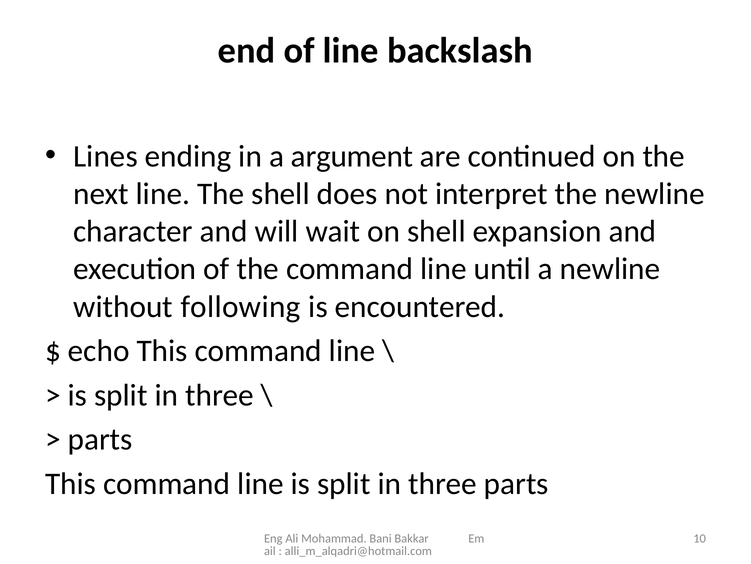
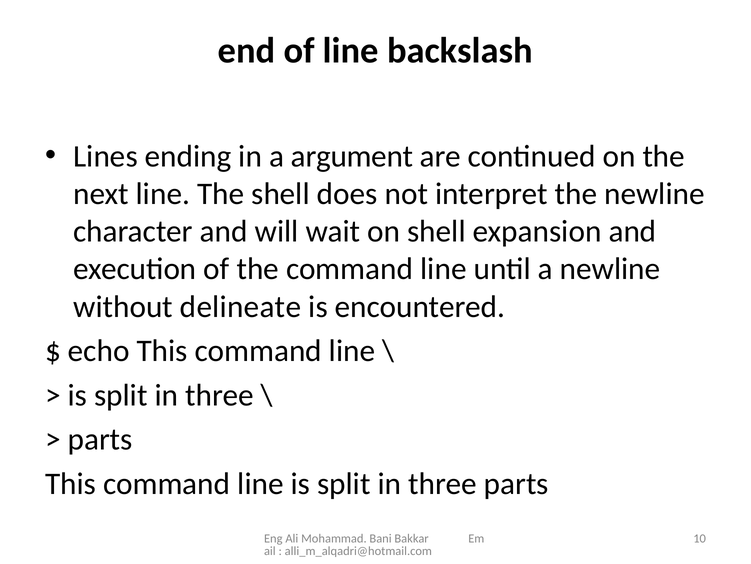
following: following -> delineate (241, 306)
